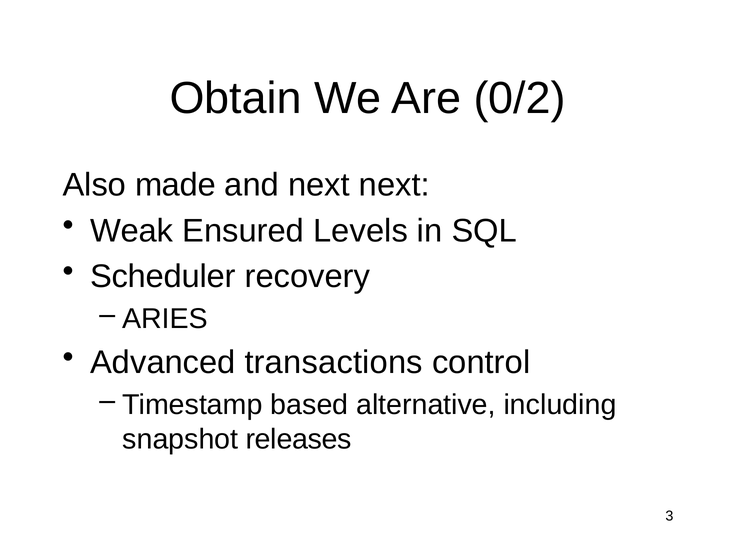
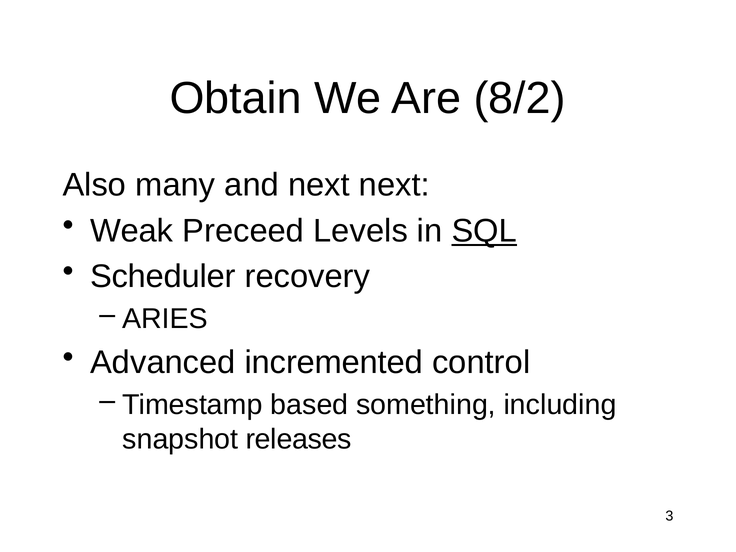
0/2: 0/2 -> 8/2 (520, 98)
made: made -> many (175, 185)
Ensured: Ensured -> Preceed (243, 231)
SQL underline: none -> present (484, 231)
transactions: transactions -> incremented (334, 363)
alternative: alternative -> something (426, 405)
